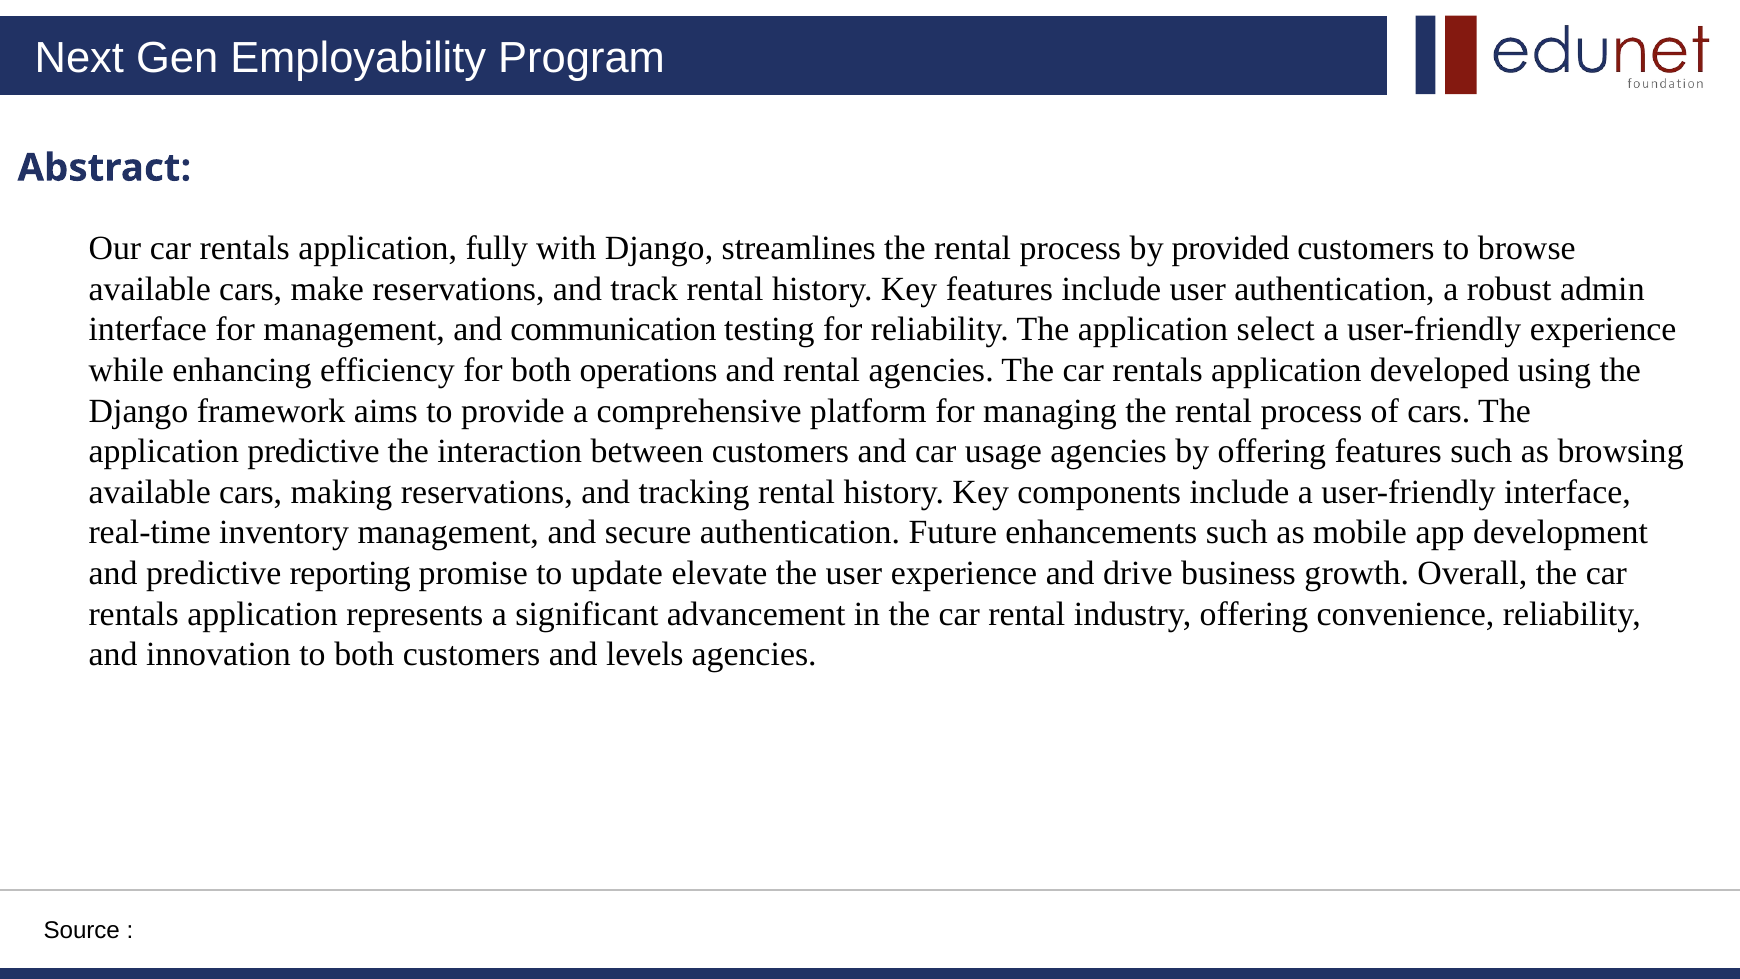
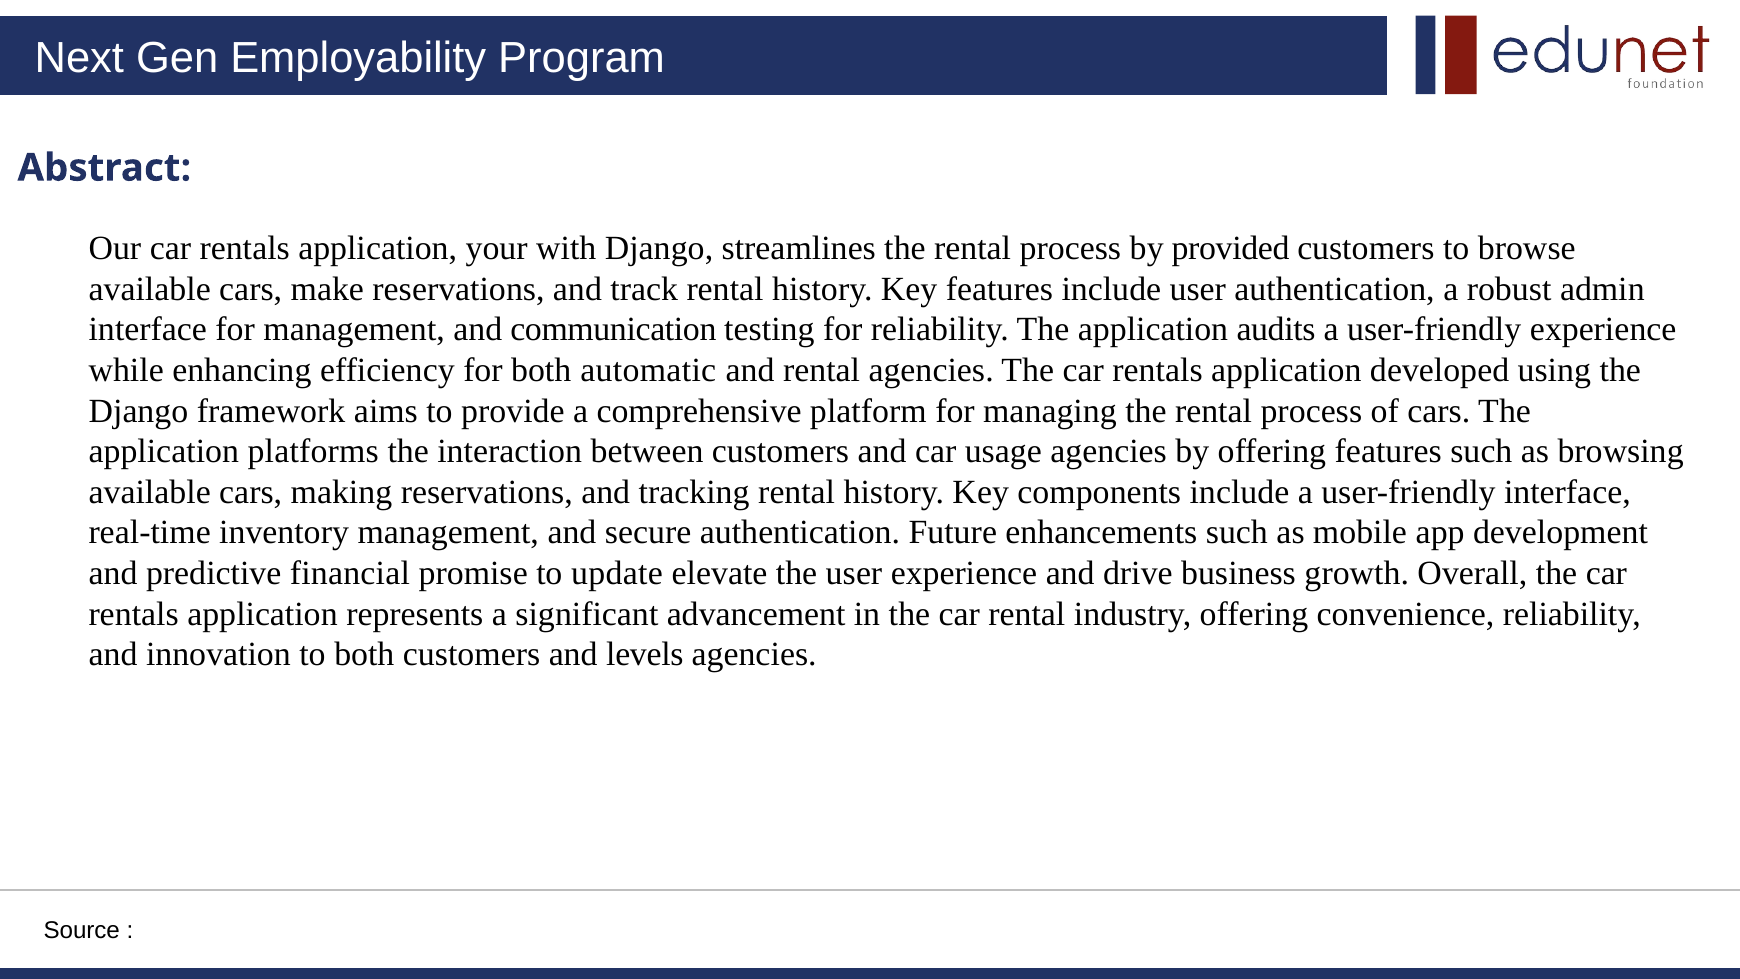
fully: fully -> your (497, 248)
select: select -> audits (1276, 330)
operations: operations -> automatic (648, 370)
application predictive: predictive -> platforms (313, 451)
reporting: reporting -> financial (350, 573)
